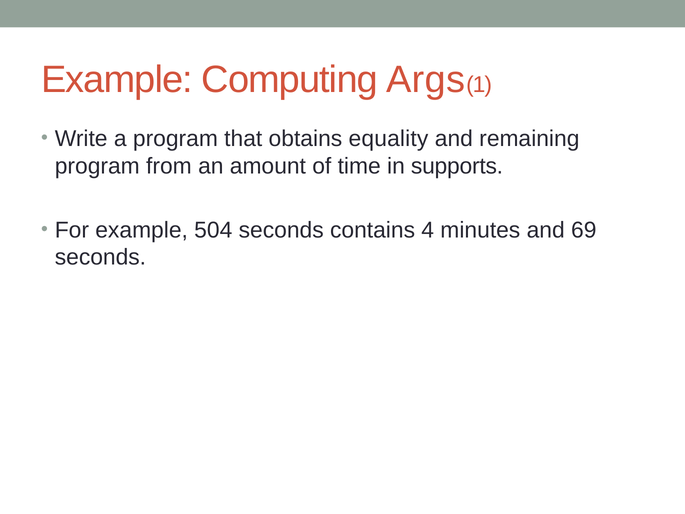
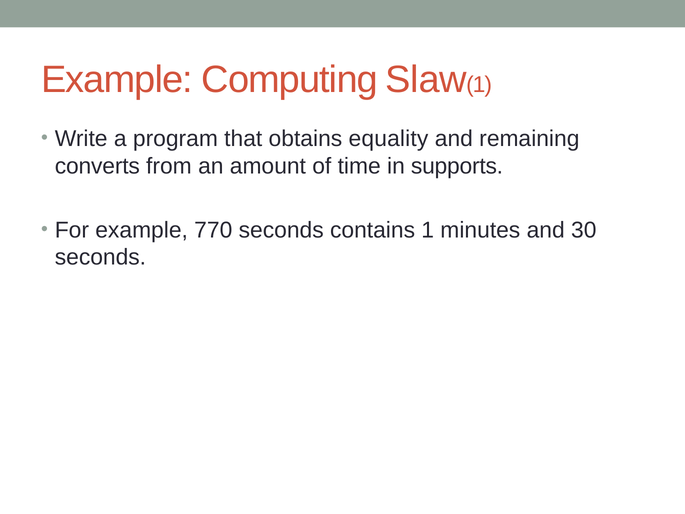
Args: Args -> Slaw (426, 80)
program: program -> converts (97, 166)
504: 504 -> 770 (213, 230)
contains 4: 4 -> 1 (428, 230)
69: 69 -> 30 (584, 230)
